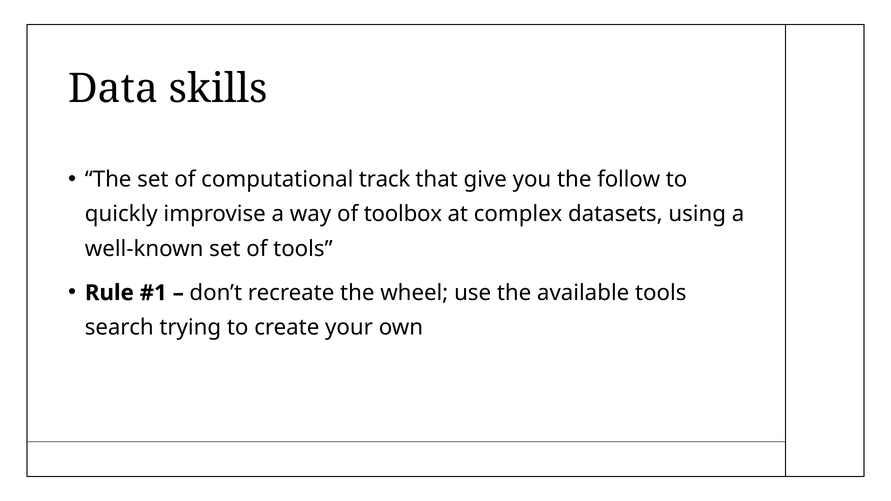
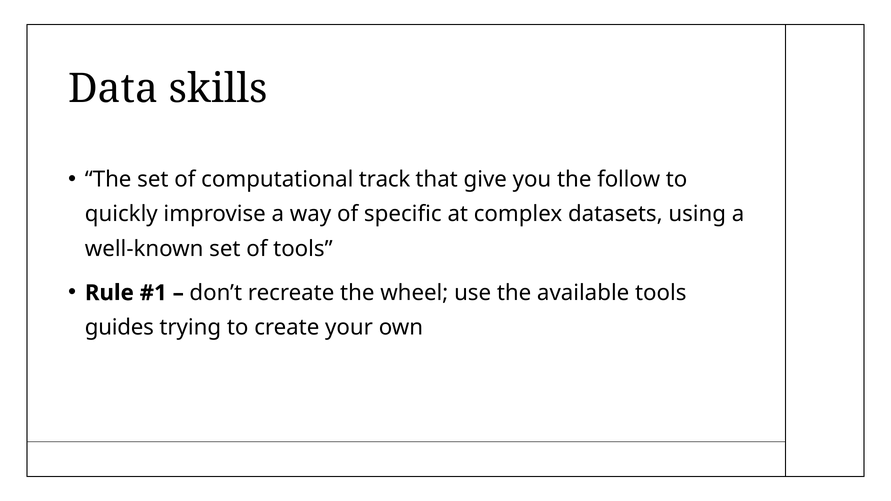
toolbox: toolbox -> specific (403, 214)
search: search -> guides (119, 328)
